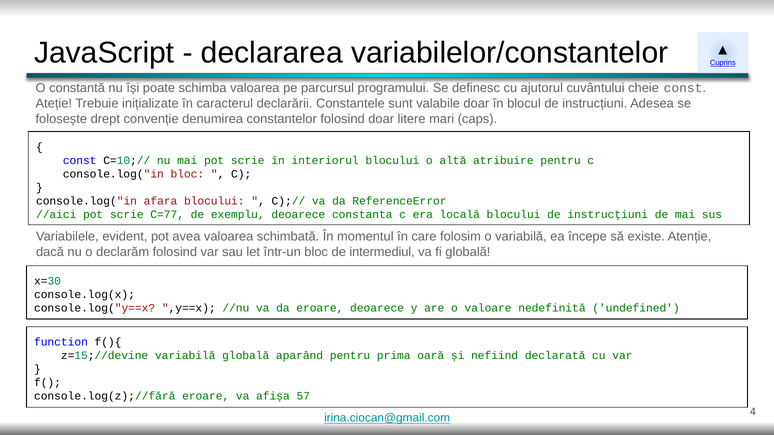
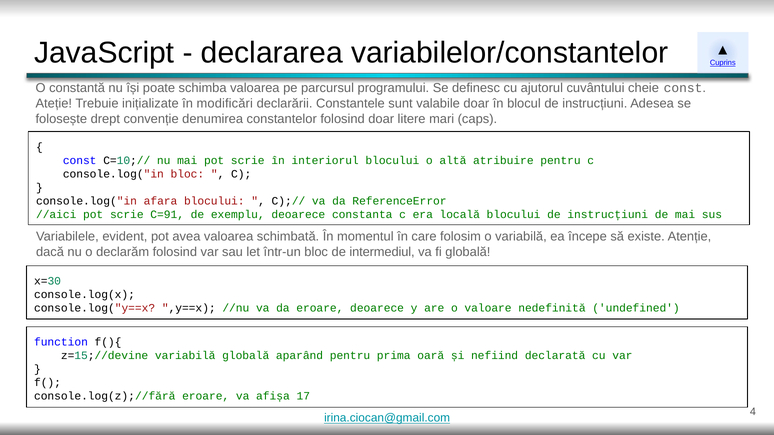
caracterul: caracterul -> modificări (225, 104)
C=77: C=77 -> C=91 (167, 215)
57: 57 -> 17 (303, 397)
